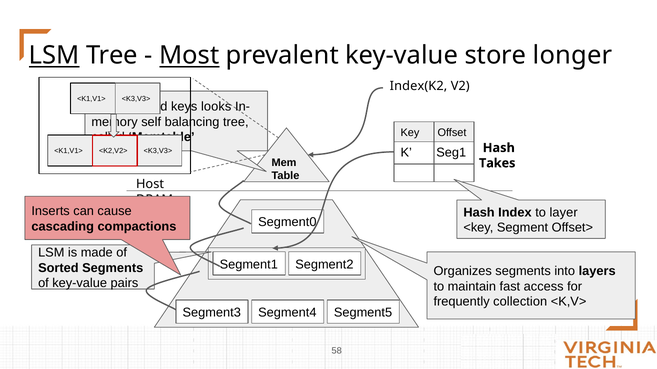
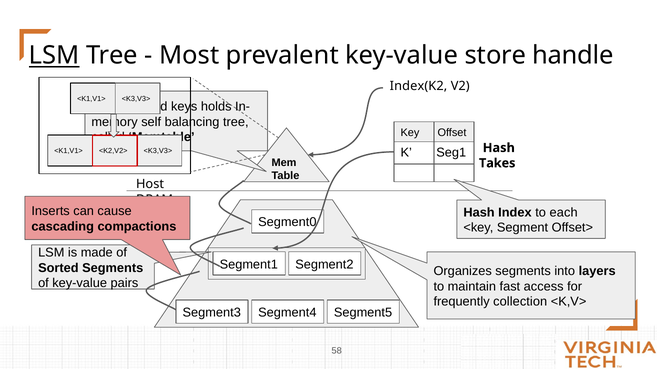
Most underline: present -> none (189, 56)
longer: longer -> handle (573, 56)
looks: looks -> holds (216, 107)
layer: layer -> each (564, 213)
